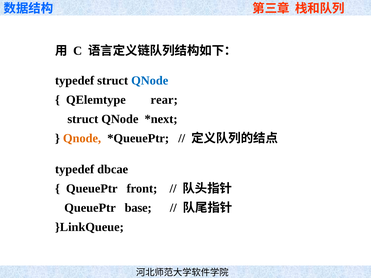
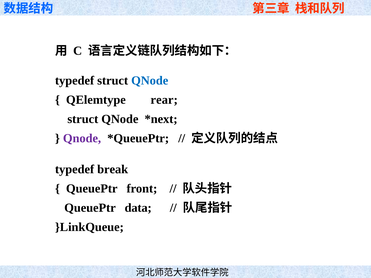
Qnode colour: orange -> purple (82, 138)
dbcae: dbcae -> break (113, 169)
base: base -> data (138, 208)
